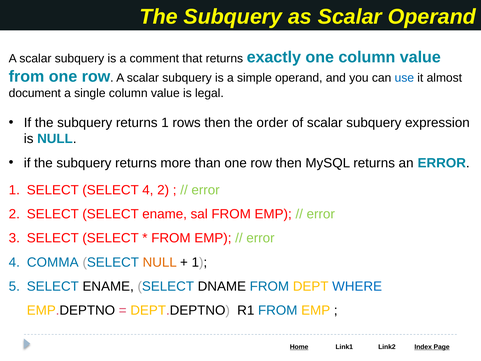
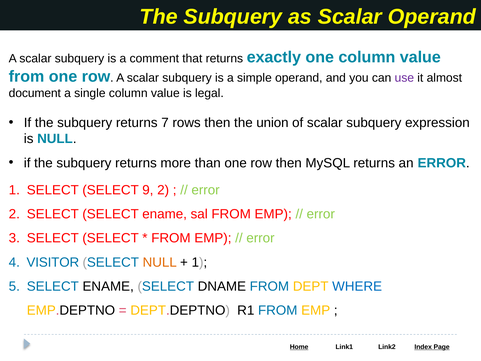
use colour: blue -> purple (404, 78)
returns 1: 1 -> 7 (165, 123)
order: order -> union (272, 123)
SELECT 4: 4 -> 9 (148, 190)
COMMA: COMMA -> VISITOR (53, 262)
